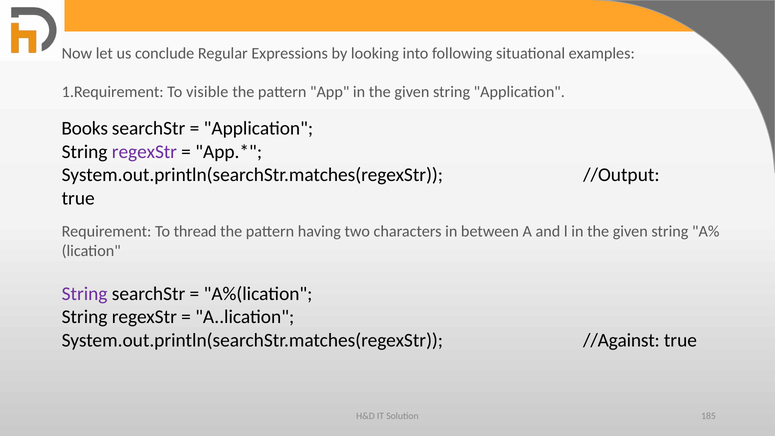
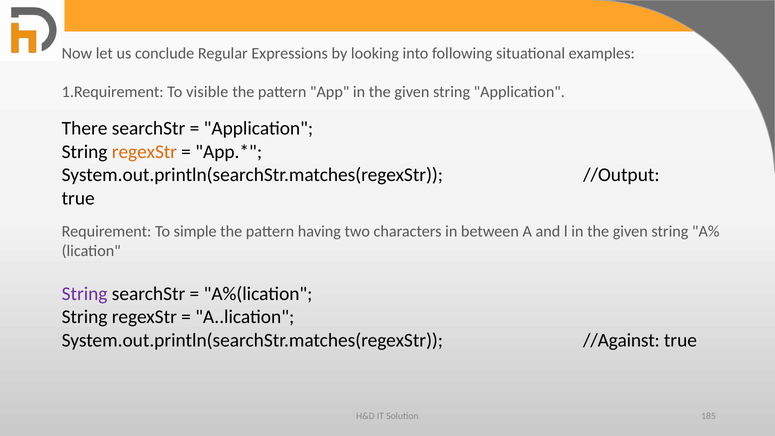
Books: Books -> There (85, 128)
regexStr colour: purple -> orange (144, 152)
thread: thread -> simple (195, 232)
